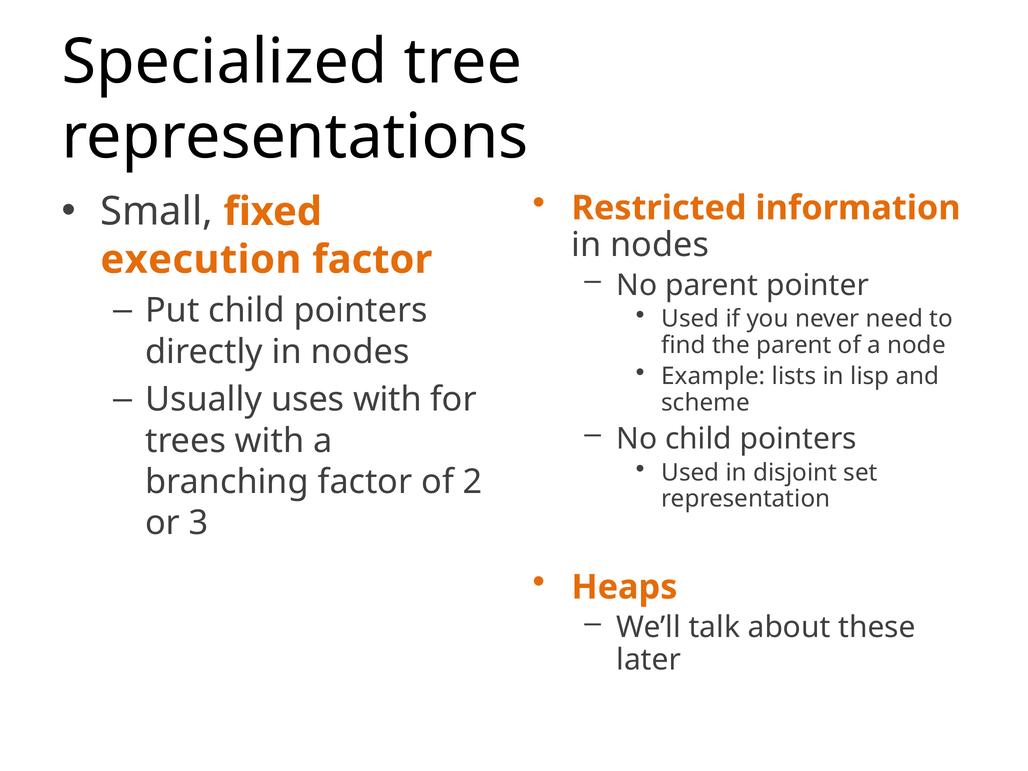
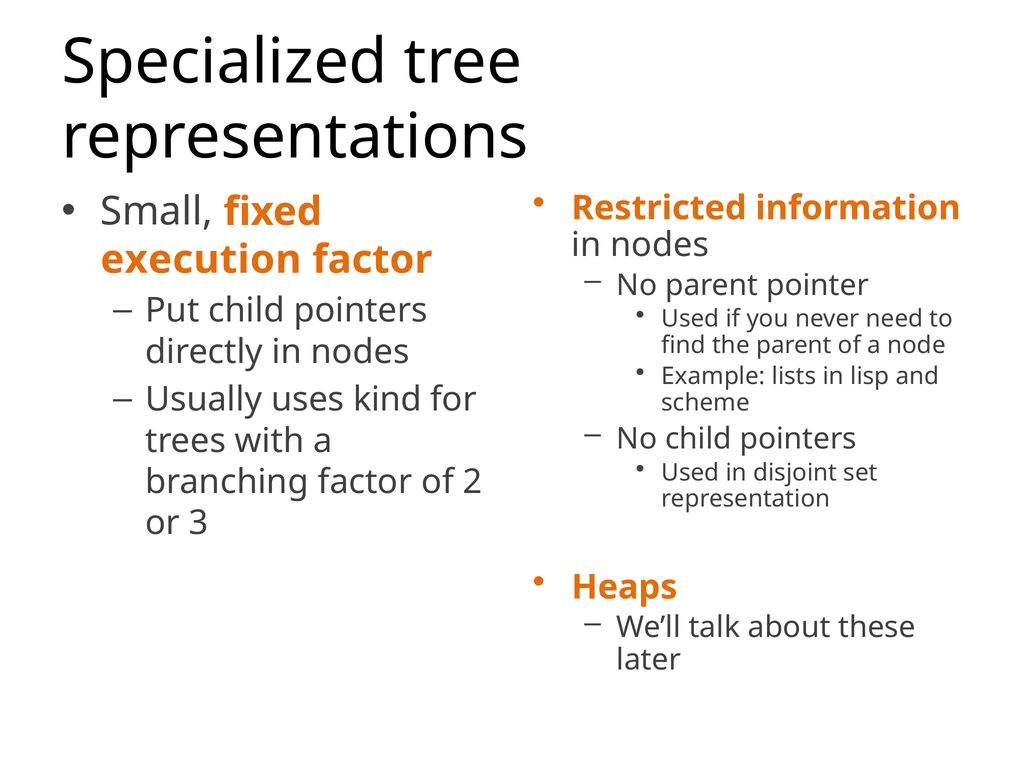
uses with: with -> kind (388, 400)
